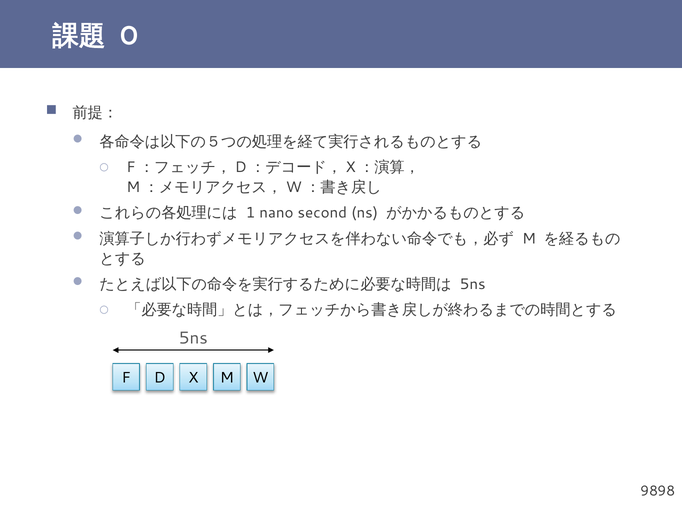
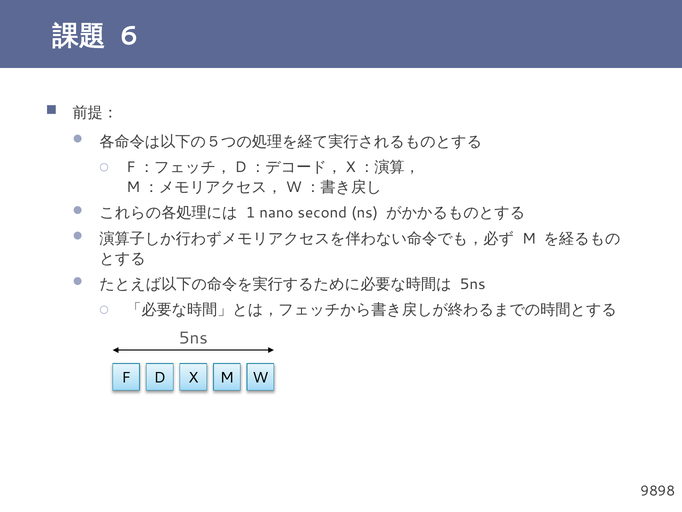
0: 0 -> 6 (129, 36)
